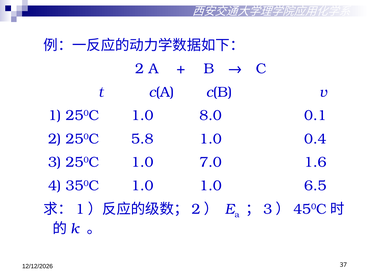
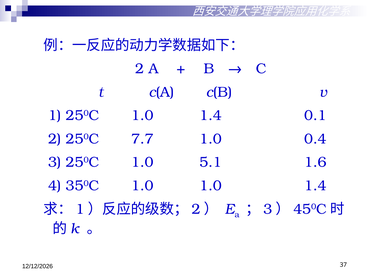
250C 1.0 8.0: 8.0 -> 1.4 (211, 115)
5.8: 5.8 -> 7.7 (142, 139)
7.0: 7.0 -> 5.1 (211, 162)
1.0 1.0 6.5: 6.5 -> 1.4 (315, 185)
